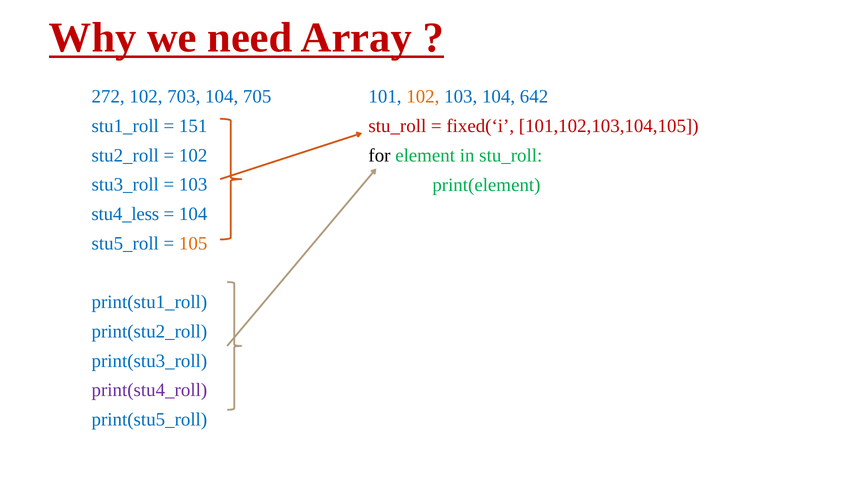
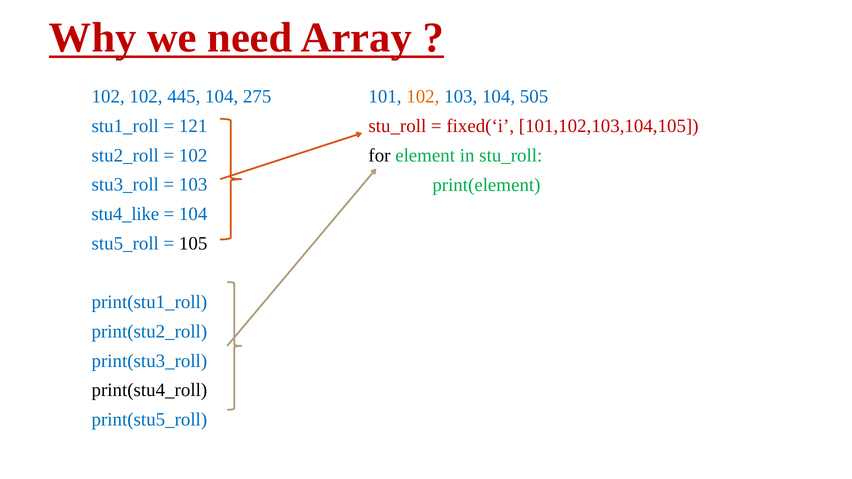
272: 272 -> 102 (108, 97)
703: 703 -> 445 (184, 97)
705: 705 -> 275 (257, 97)
642: 642 -> 505 (534, 97)
151: 151 -> 121 (193, 126)
stu4_less: stu4_less -> stu4_like (125, 214)
105 colour: orange -> black (193, 244)
print(stu4_roll colour: purple -> black (149, 390)
